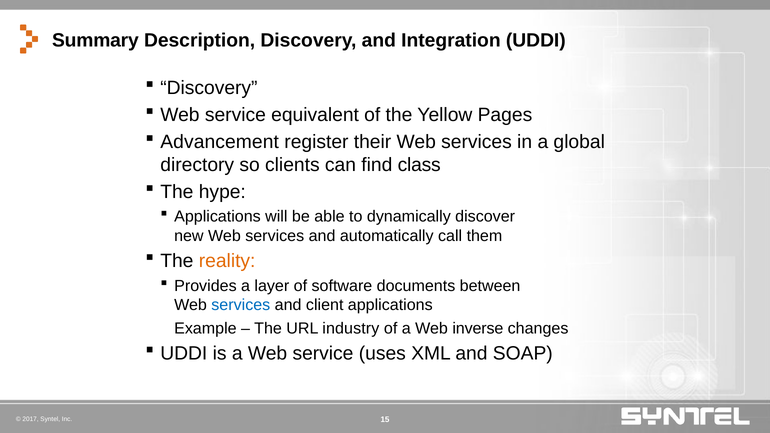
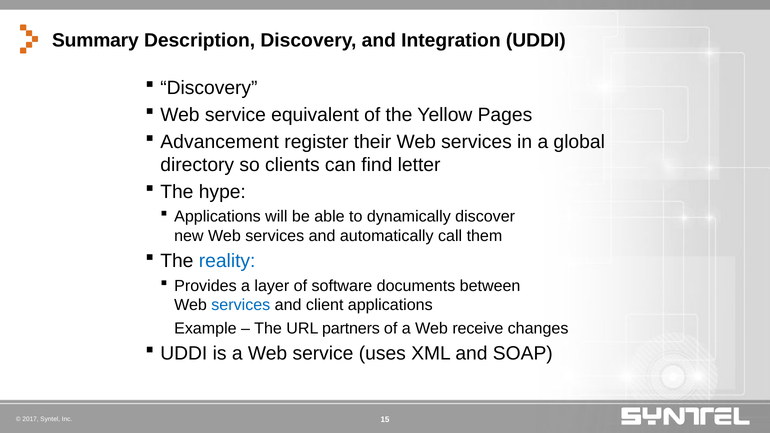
class: class -> letter (419, 165)
reality colour: orange -> blue (227, 261)
industry: industry -> partners (351, 328)
inverse: inverse -> receive (478, 328)
